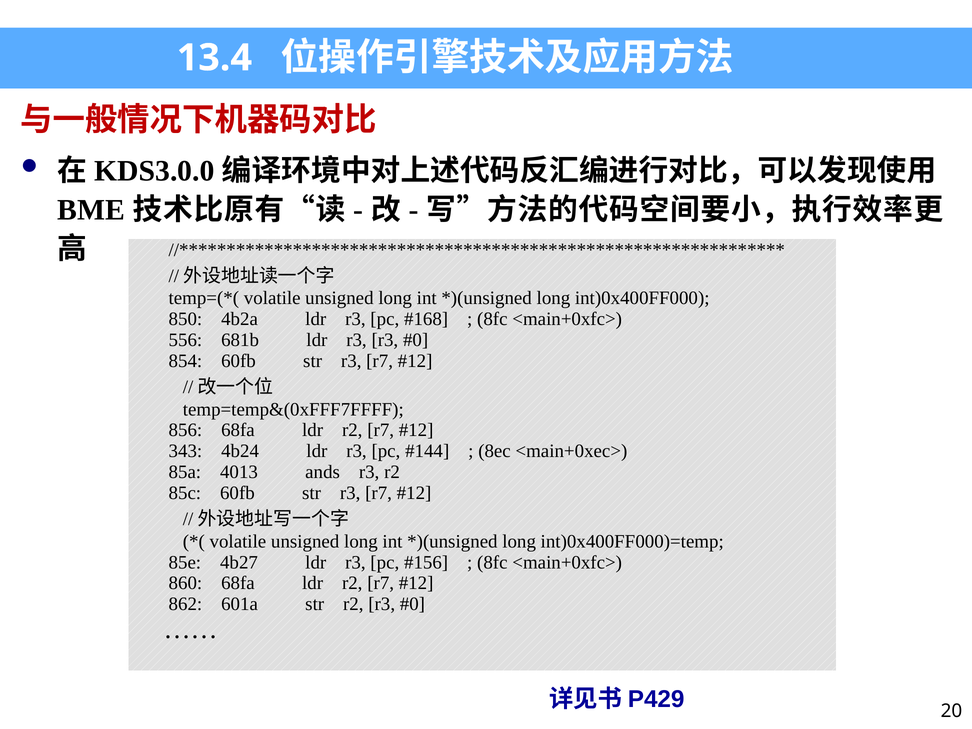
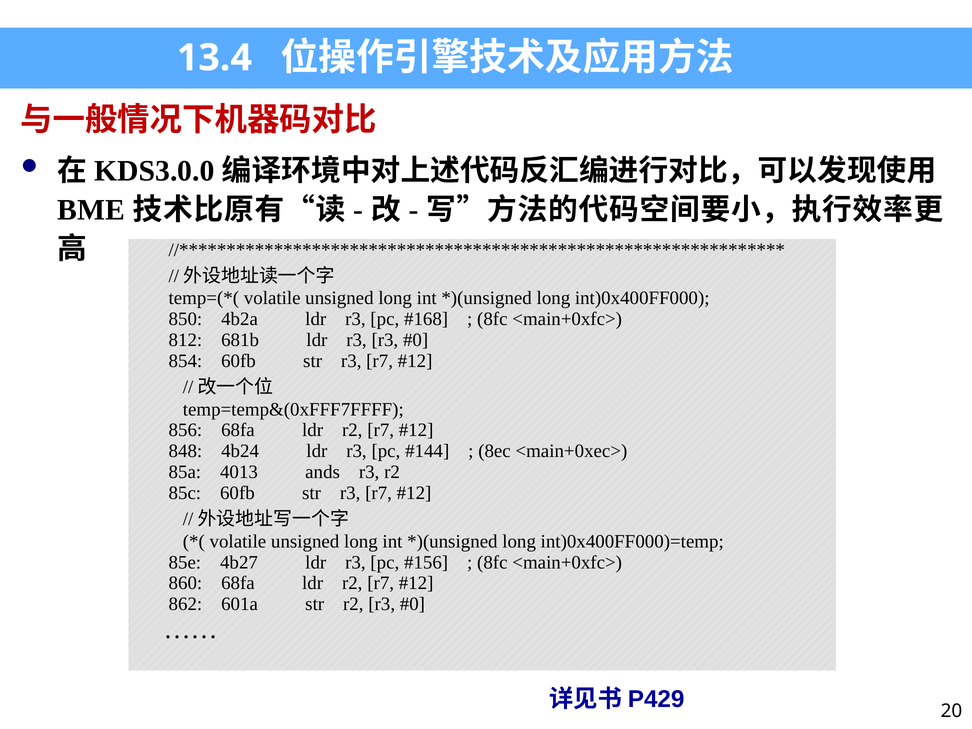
556: 556 -> 812 (185, 340)
343: 343 -> 848 (185, 451)
